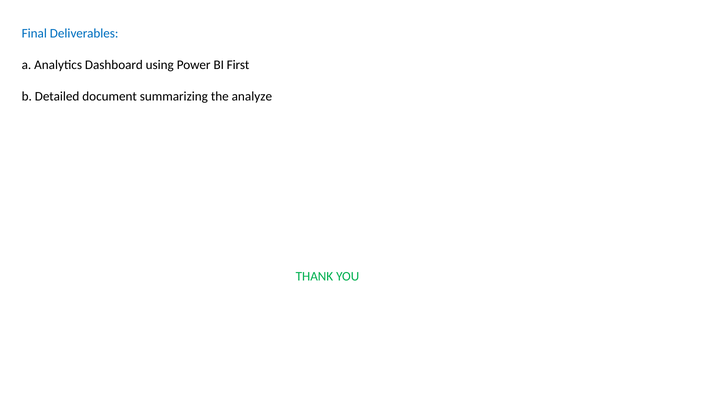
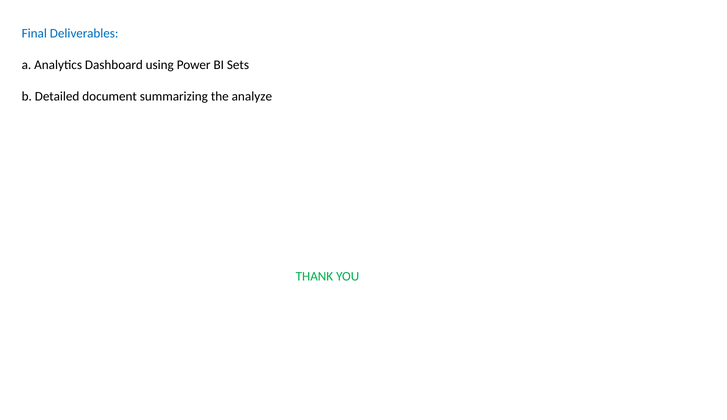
First: First -> Sets (238, 65)
